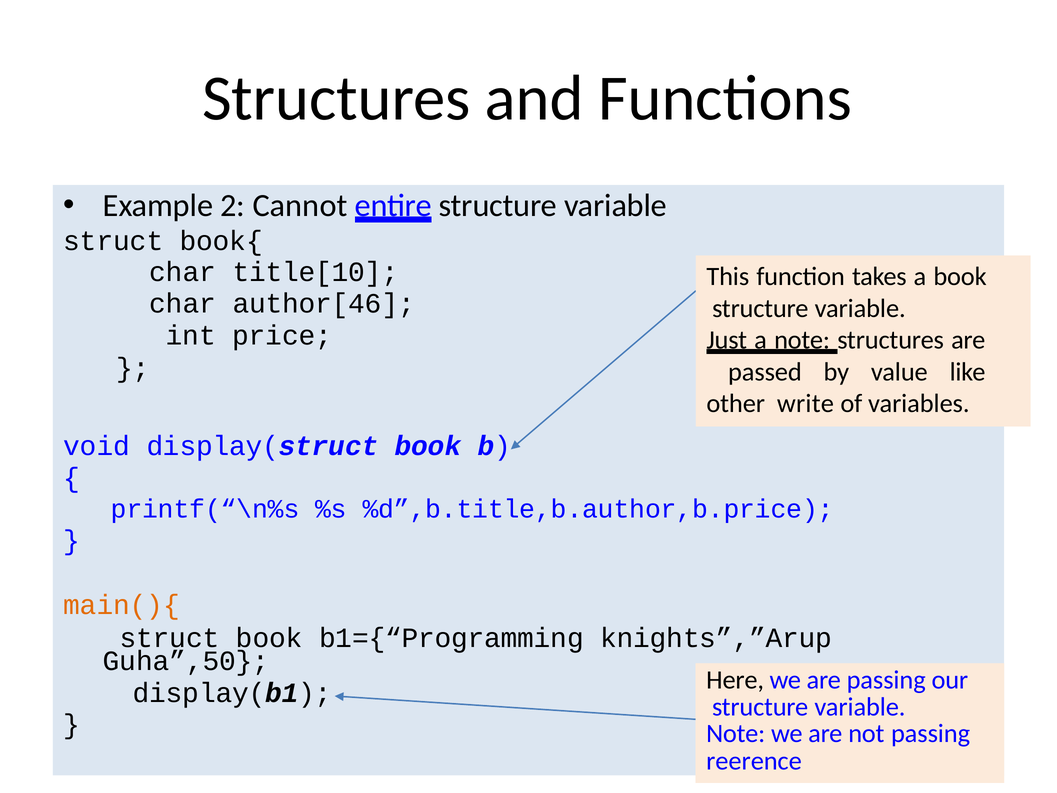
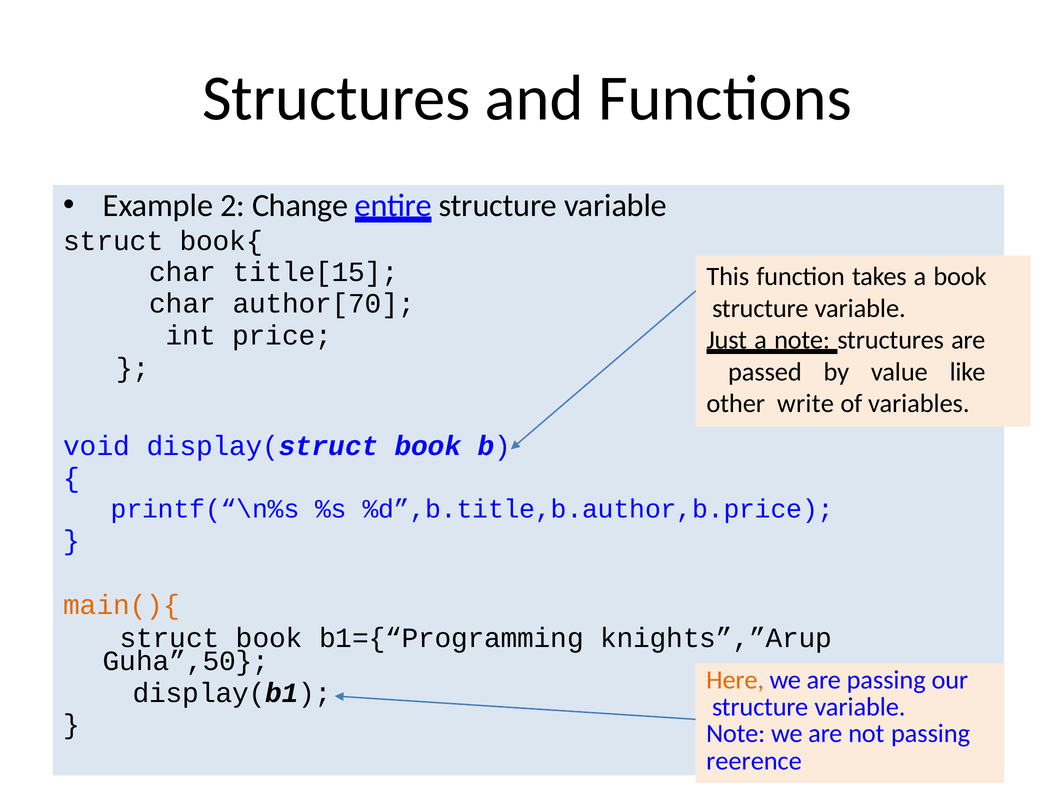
Cannot: Cannot -> Change (300, 206)
title[10: title[10 -> title[15 (315, 272)
author[46: author[46 -> author[70 (324, 304)
Here colour: black -> orange (735, 680)
